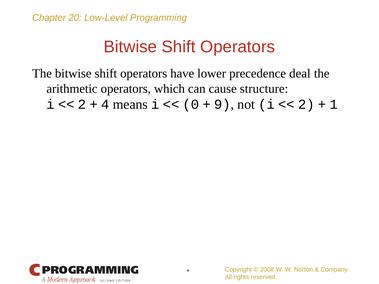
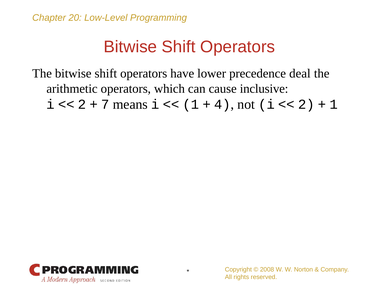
structure: structure -> inclusive (264, 89)
4: 4 -> 7 (105, 105)
0: 0 -> 1 (191, 105)
9: 9 -> 4 (222, 105)
